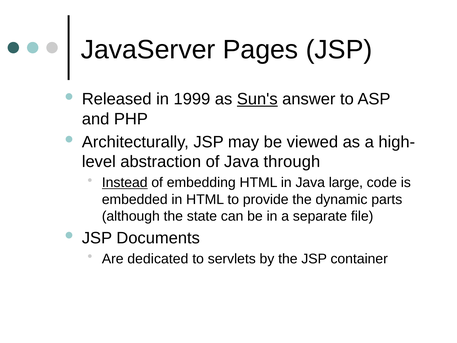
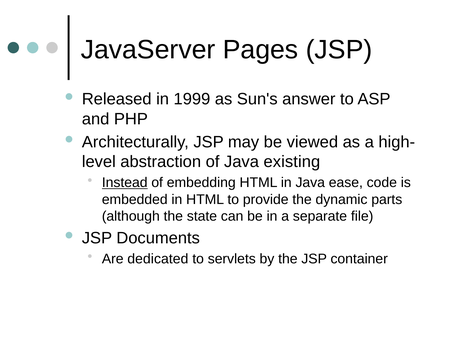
Sun's underline: present -> none (257, 99)
through: through -> existing (292, 162)
large: large -> ease (346, 183)
